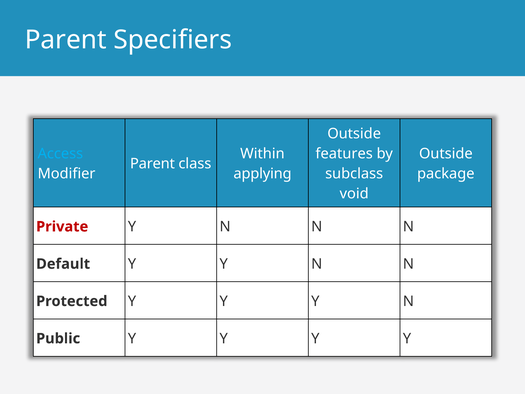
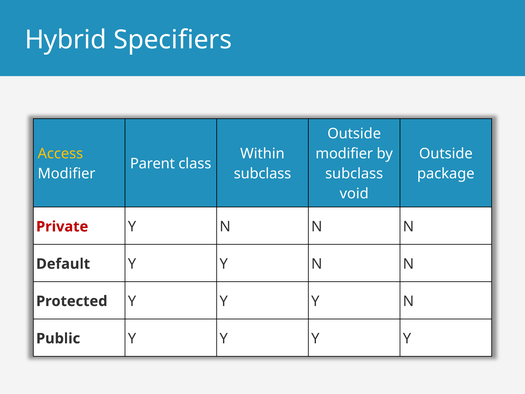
Parent: Parent -> Hybrid (66, 40)
Access colour: light blue -> yellow (60, 154)
features: features -> modifier (344, 154)
applying: applying -> subclass (262, 174)
